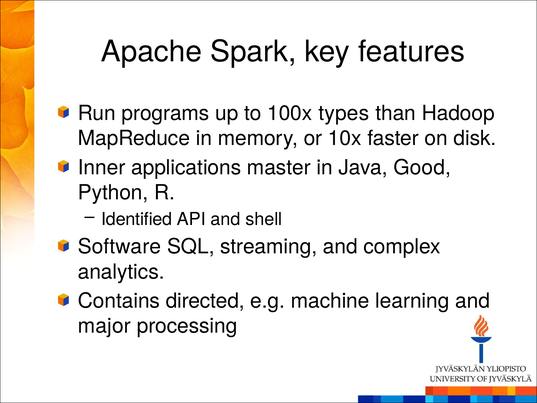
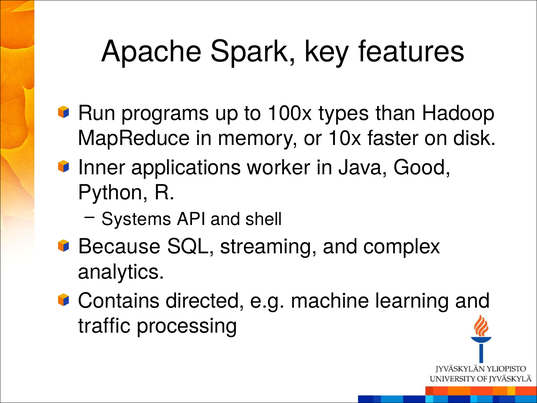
master: master -> worker (279, 167)
Identified: Identified -> Systems (137, 219)
Software: Software -> Because (119, 247)
major: major -> traffic (104, 326)
